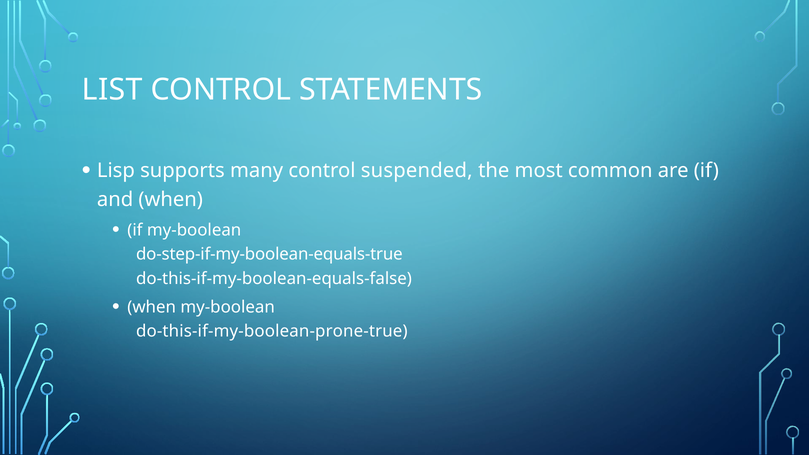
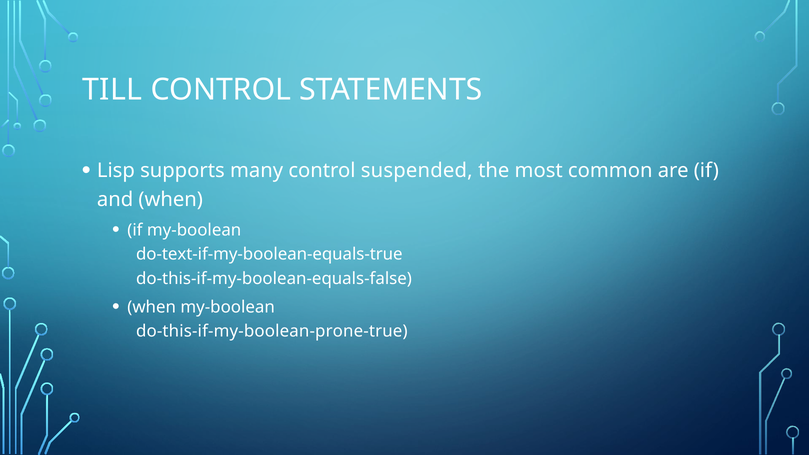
LIST: LIST -> TILL (112, 90)
do-step-if-my-boolean-equals-true: do-step-if-my-boolean-equals-true -> do-text-if-my-boolean-equals-true (269, 254)
